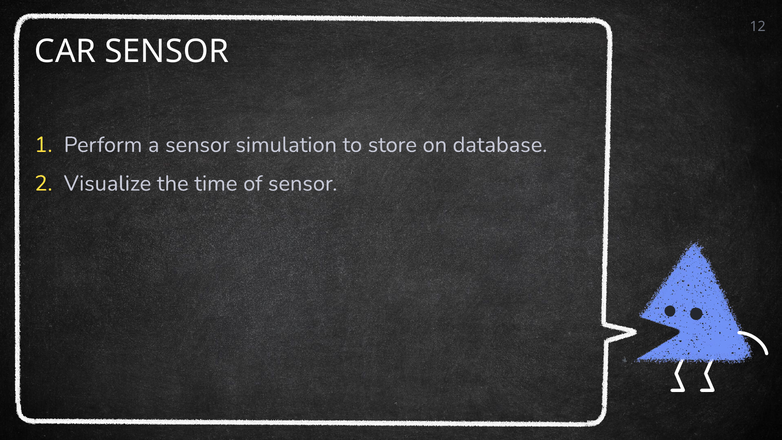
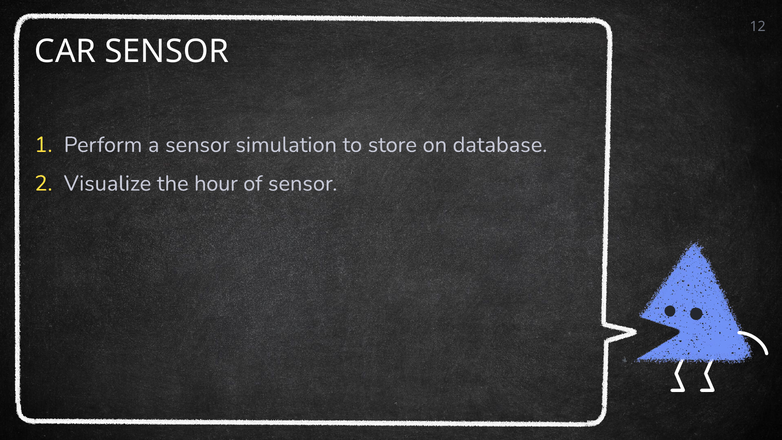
time: time -> hour (216, 183)
